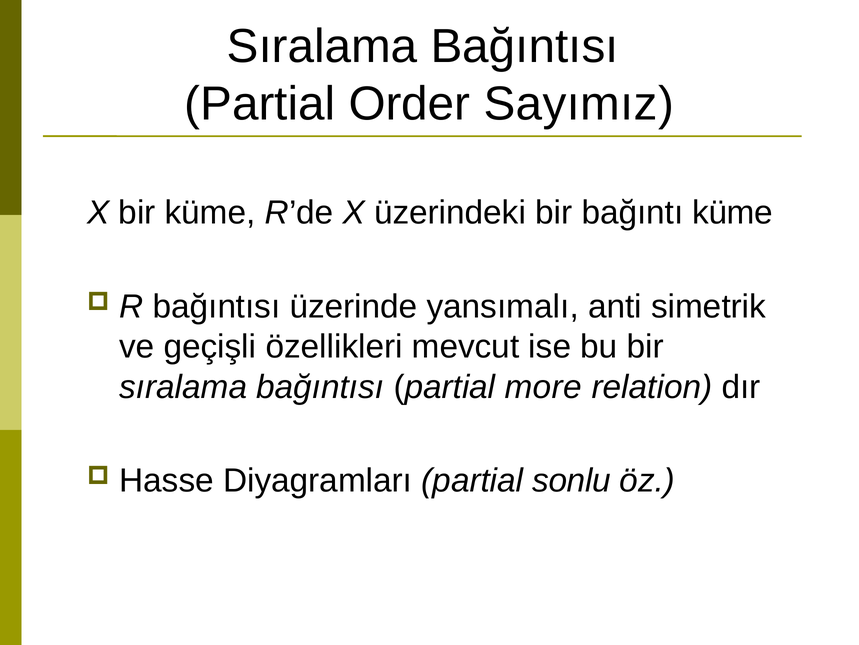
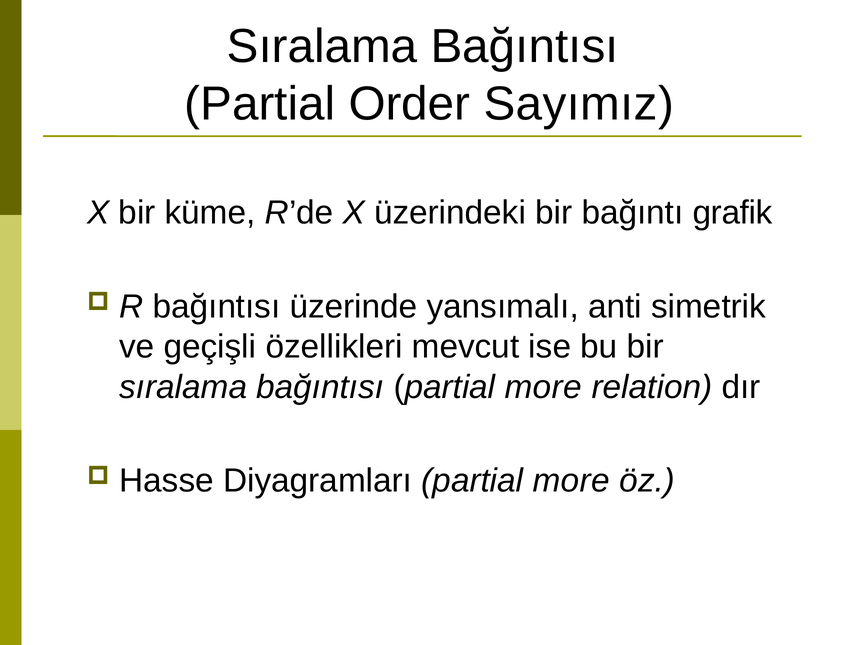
bağıntı küme: küme -> grafik (733, 213)
Diyagramları partial sonlu: sonlu -> more (571, 480)
